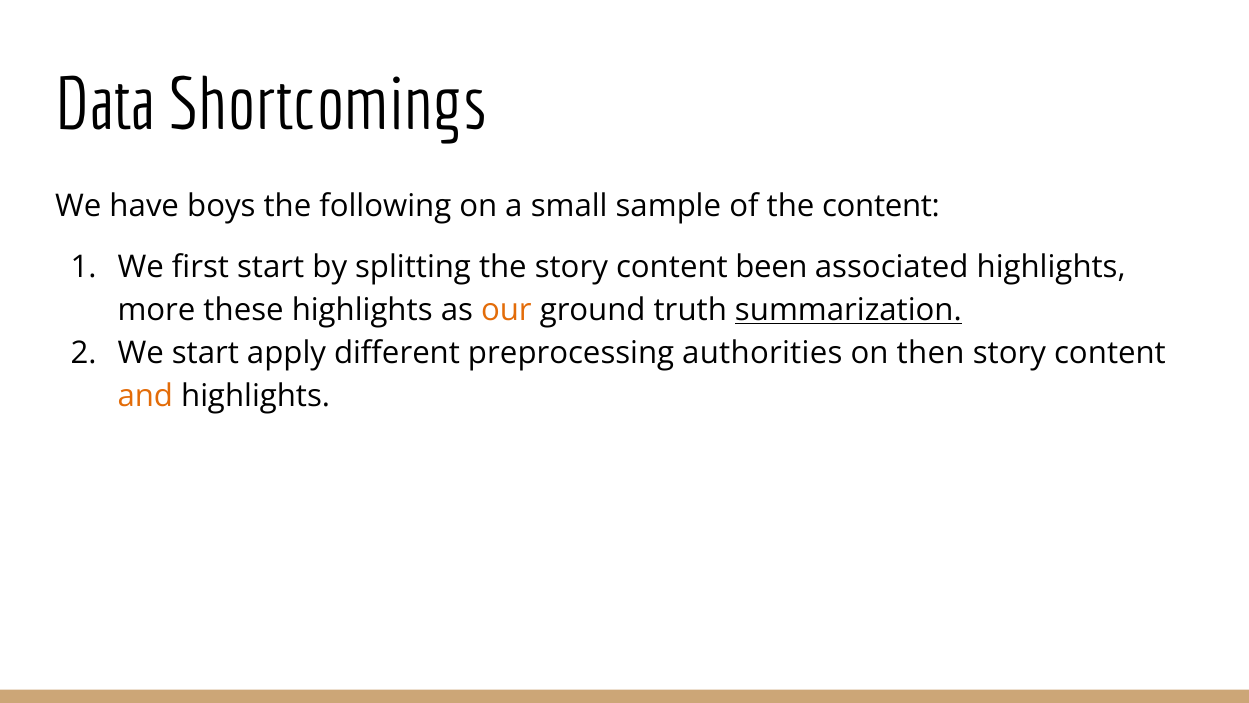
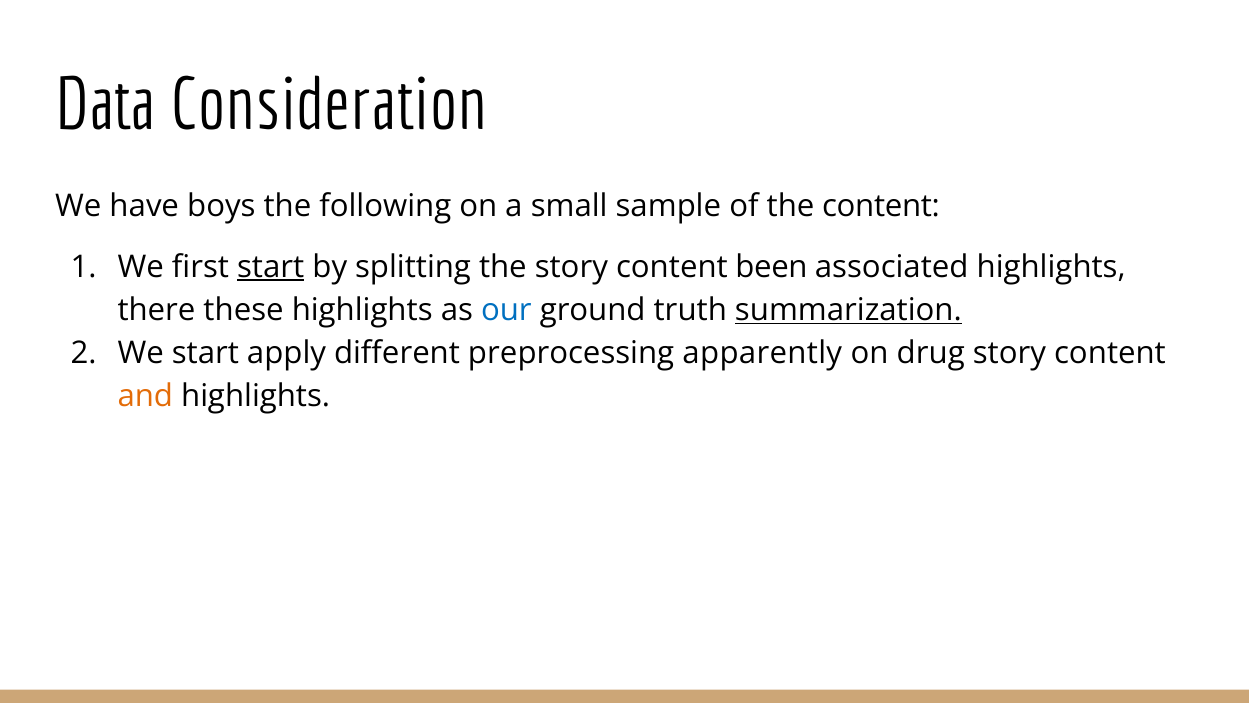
Shortcomings: Shortcomings -> Consideration (329, 106)
start underline: none -> present (271, 267)
more: more -> there (156, 310)
our colour: orange -> blue (506, 310)
authorities: authorities -> apparently (762, 353)
then: then -> drug (931, 353)
